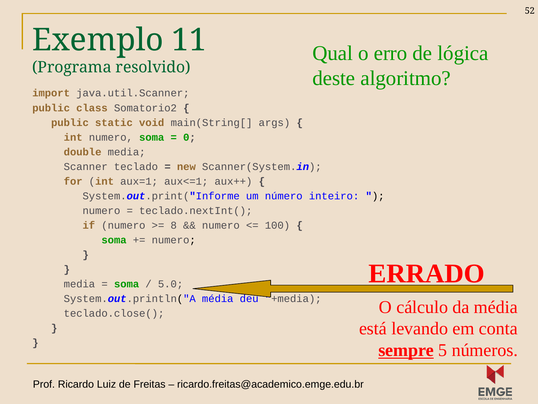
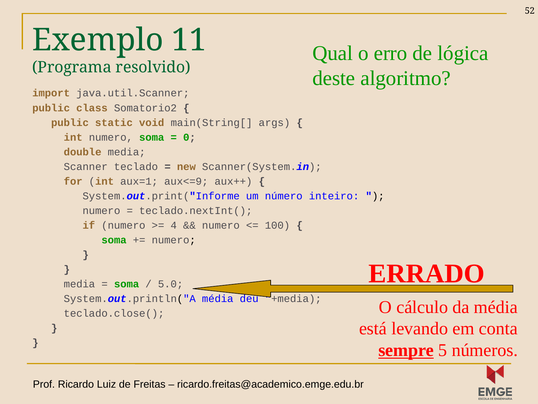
aux<=1: aux<=1 -> aux<=9 (186, 181)
8: 8 -> 4 (174, 225)
